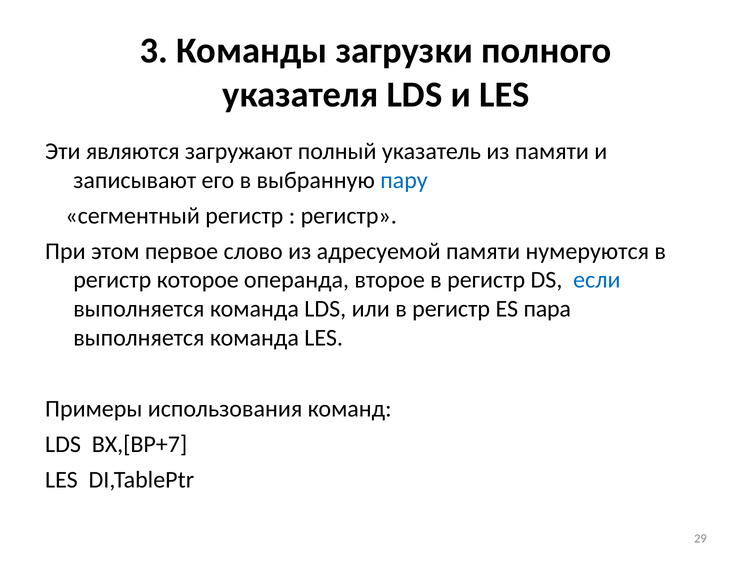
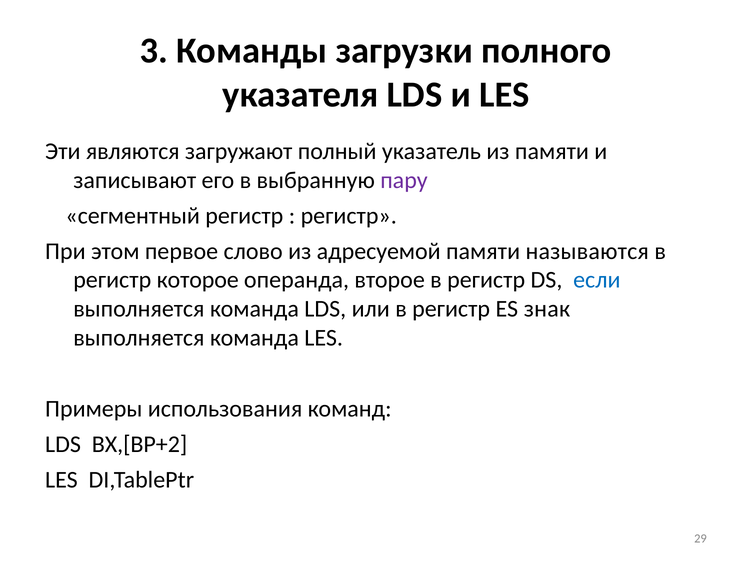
пару colour: blue -> purple (404, 180)
нумеруются: нумеруются -> называются (587, 251)
пара: пара -> знак (547, 309)
BX,[BP+7: BX,[BP+7 -> BX,[BP+2 (140, 444)
